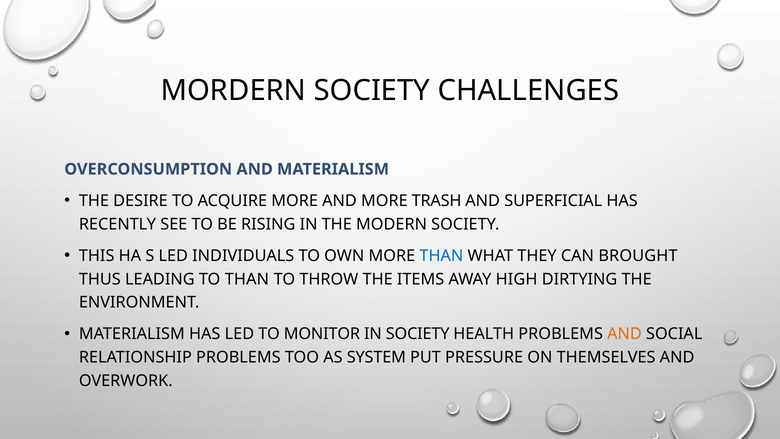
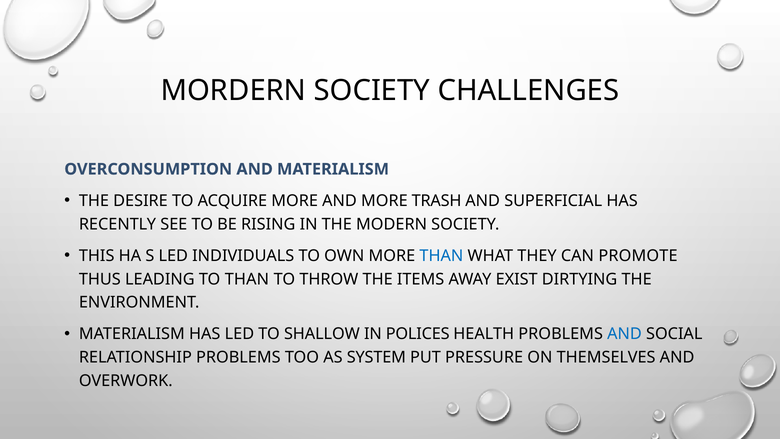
BROUGHT: BROUGHT -> PROMOTE (638, 256)
HIGH: HIGH -> EXIST (517, 279)
MONITOR: MONITOR -> SHALLOW (322, 334)
IN SOCIETY: SOCIETY -> POLICES (418, 334)
AND colour: orange -> blue (624, 334)
